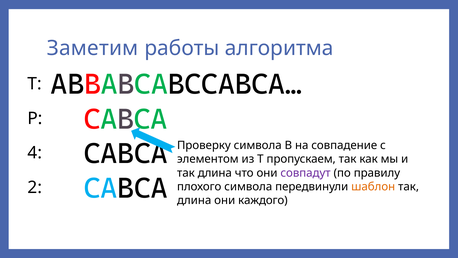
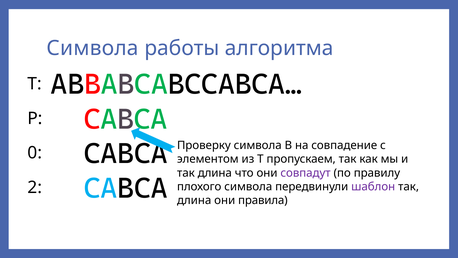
Заметим: Заметим -> Символа (93, 48)
4: 4 -> 0 (35, 153)
шаблон colour: orange -> purple (373, 186)
каждого: каждого -> правила (263, 200)
